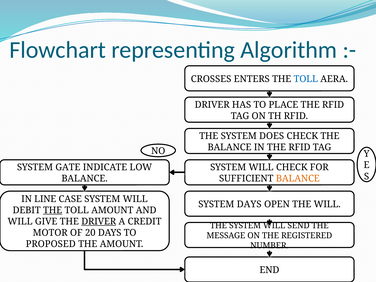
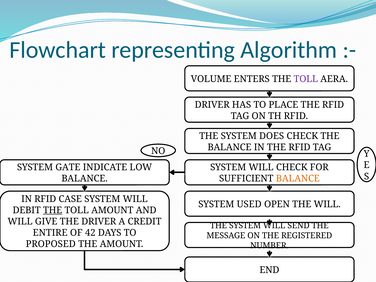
CROSSES: CROSSES -> VOLUME (211, 79)
TOLL colour: blue -> purple (306, 79)
IN LINE: LINE -> RFID (45, 199)
SYSTEM DAYS: DAYS -> USED (249, 204)
DRIVER underline: present -> none (99, 222)
MOTOR: MOTOR -> ENTIRE (50, 233)
20: 20 -> 42 (90, 233)
